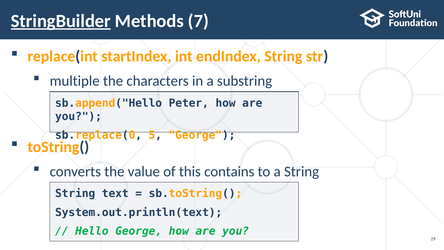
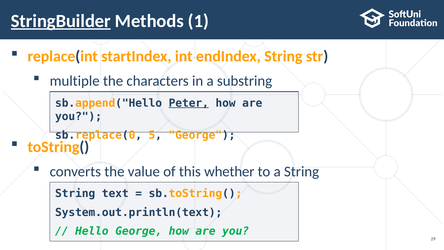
7: 7 -> 1 (198, 21)
Peter underline: none -> present (189, 103)
contains: contains -> whether (229, 172)
